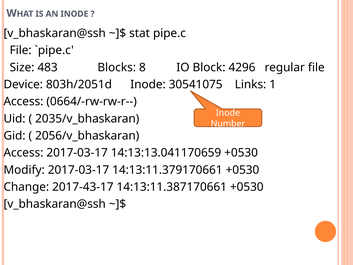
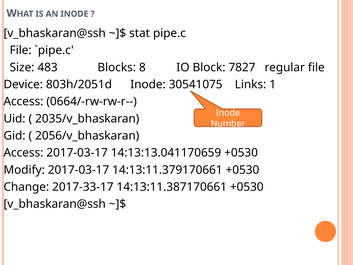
4296: 4296 -> 7827 (242, 67)
2017-43-17: 2017-43-17 -> 2017-33-17 (83, 187)
